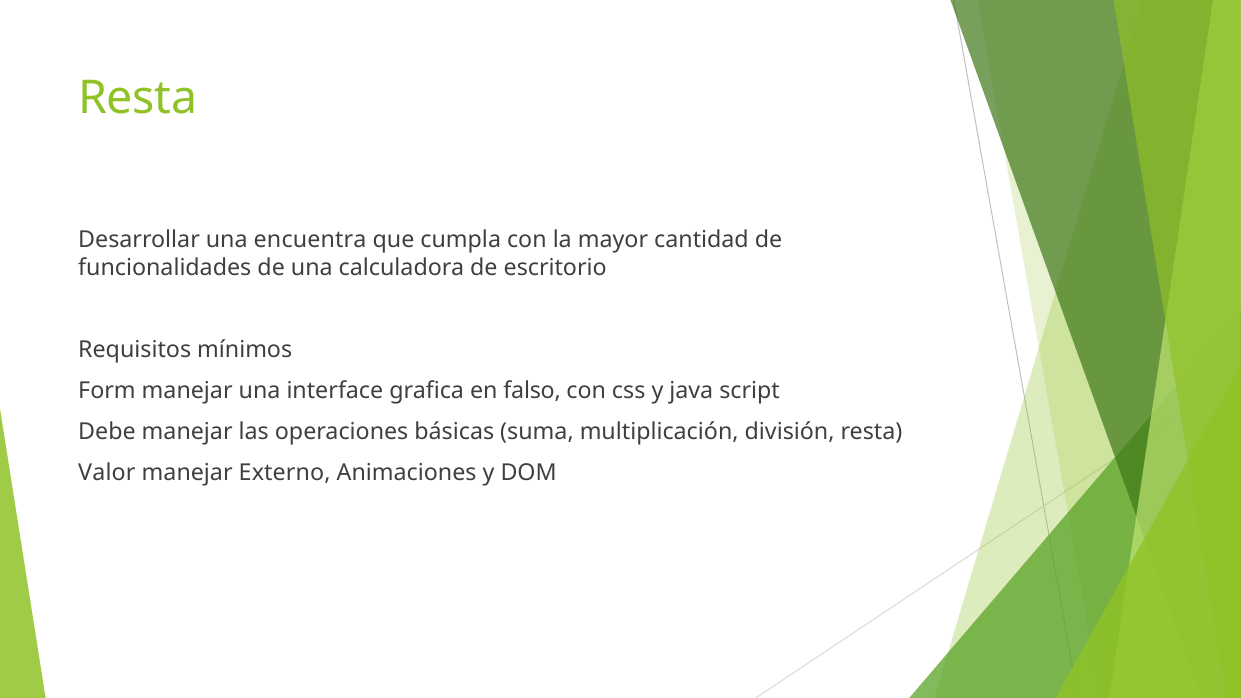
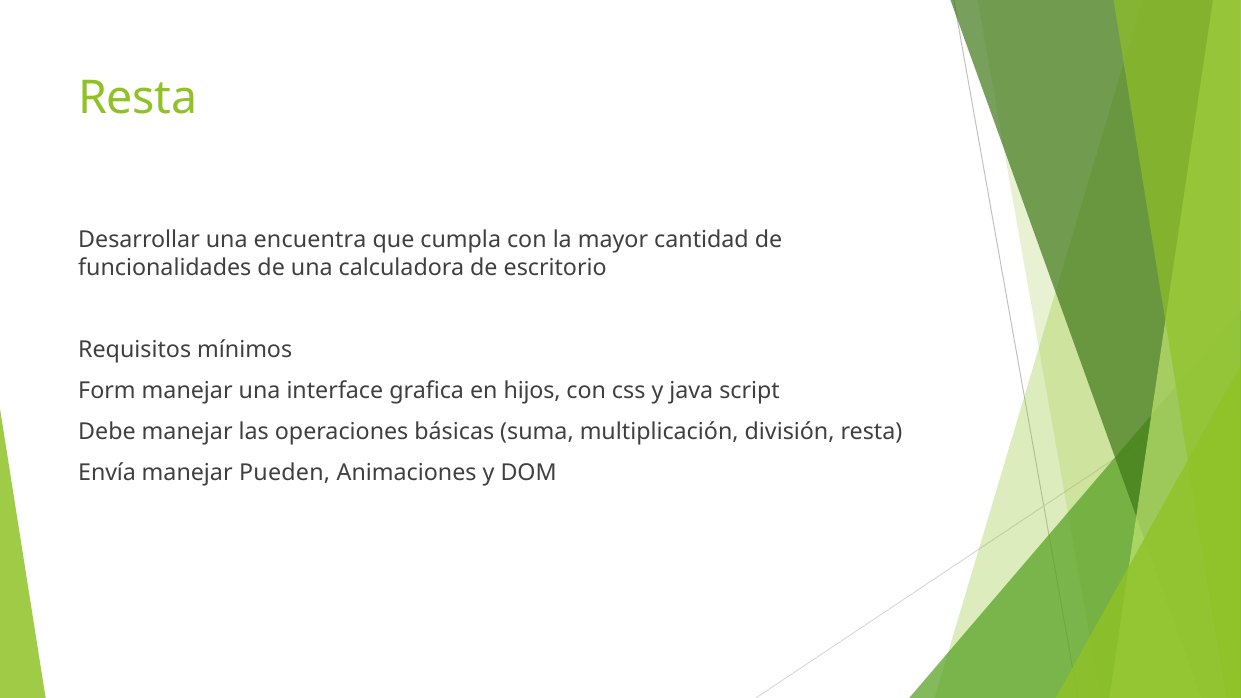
falso: falso -> hijos (532, 391)
Valor: Valor -> Envía (107, 472)
Externo: Externo -> Pueden (285, 472)
